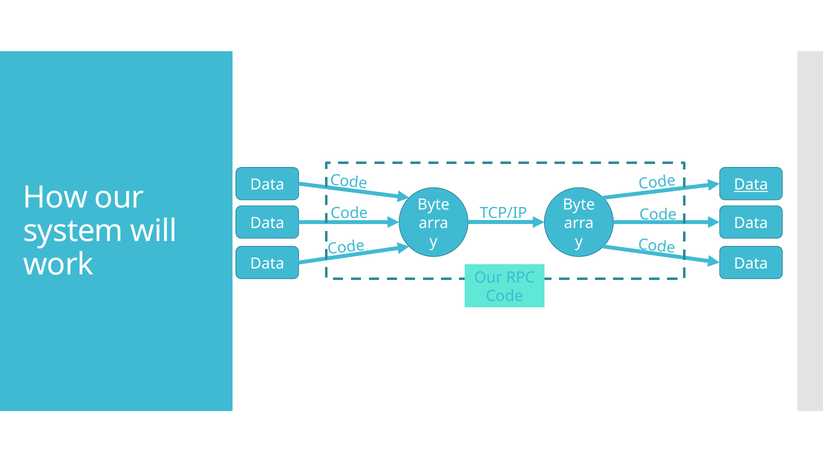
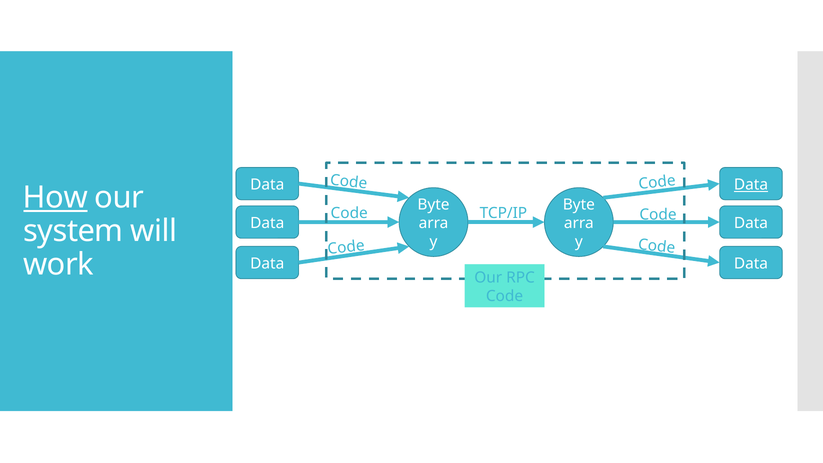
How underline: none -> present (55, 198)
